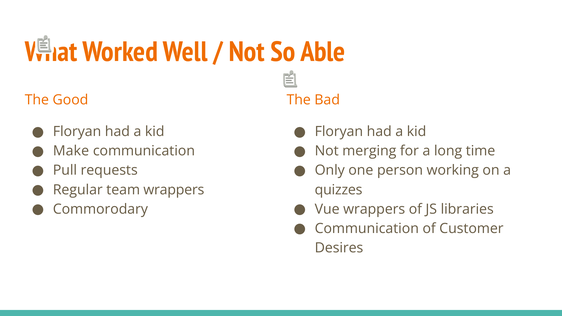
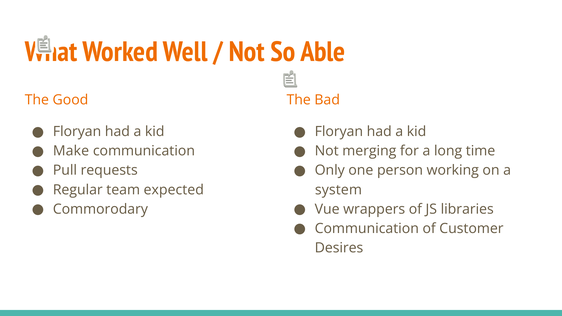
team wrappers: wrappers -> expected (174, 190)
quizzes: quizzes -> system (338, 190)
